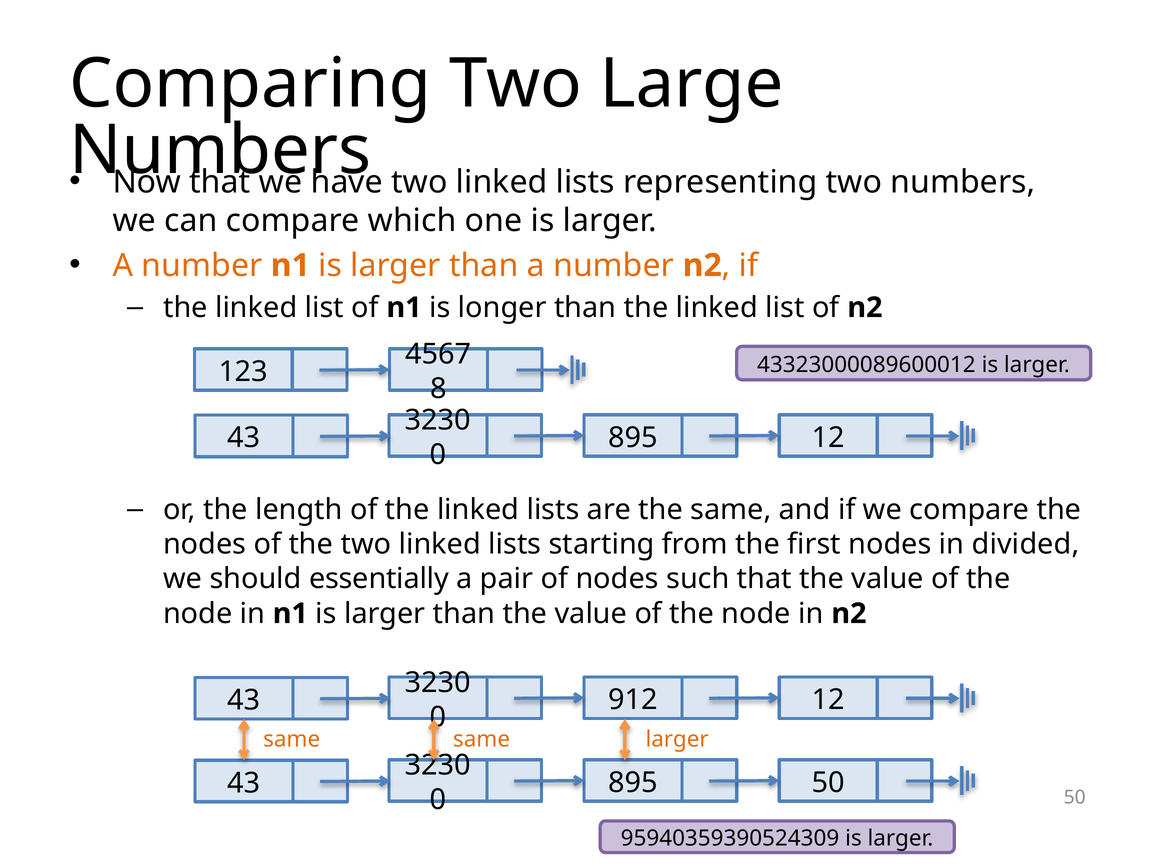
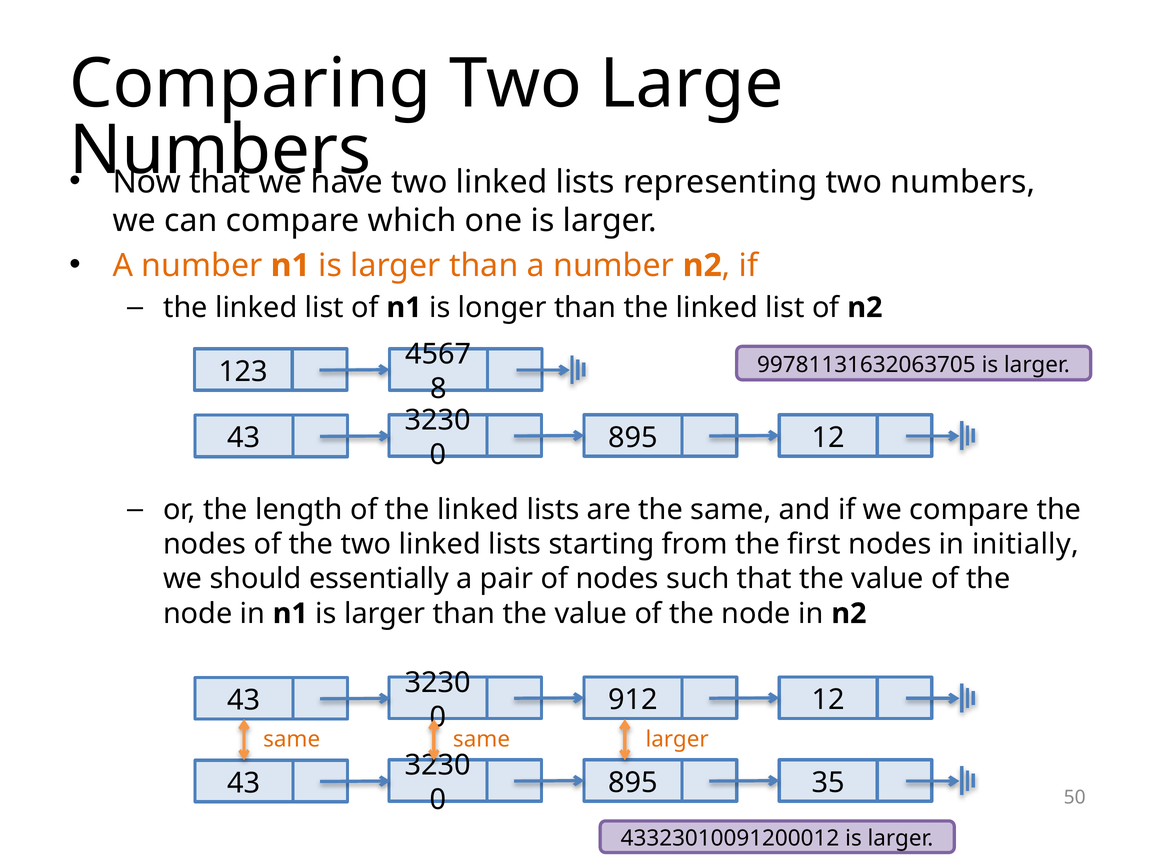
43323000089600012: 43323000089600012 -> 99781131632063705 (866, 365)
divided: divided -> initially (1025, 544)
895 50: 50 -> 35 (828, 783)
95940359390524309: 95940359390524309 -> 43323010091200012 (730, 839)
